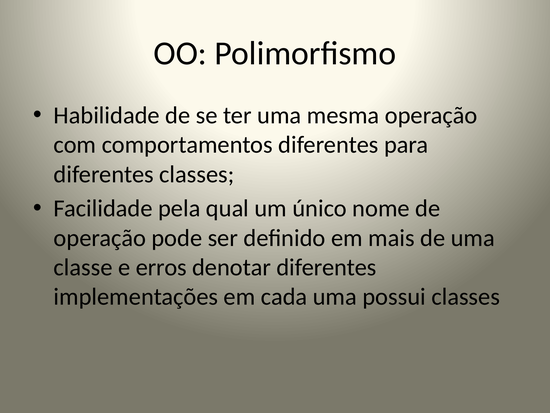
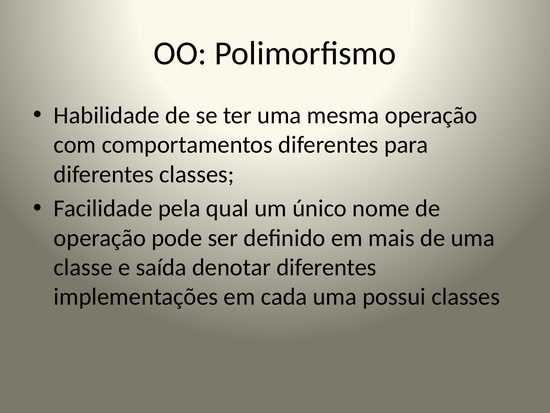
erros: erros -> saída (161, 267)
